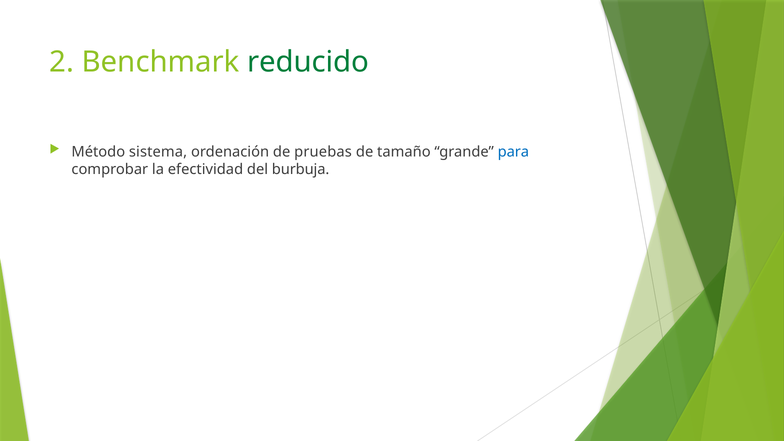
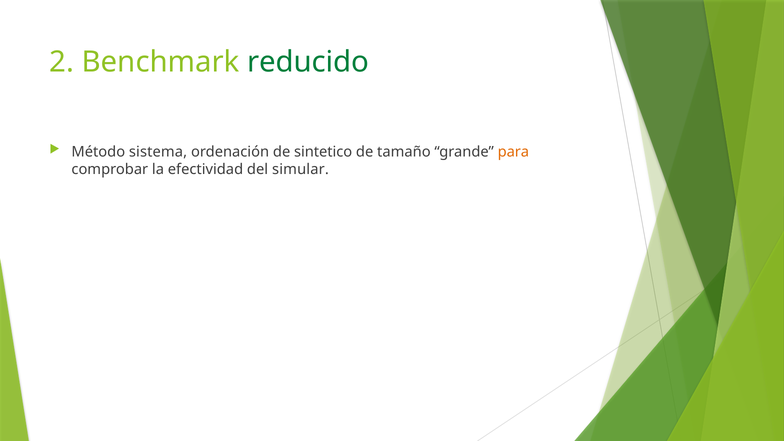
pruebas: pruebas -> sintetico (323, 152)
para colour: blue -> orange (513, 152)
burbuja: burbuja -> simular (300, 169)
